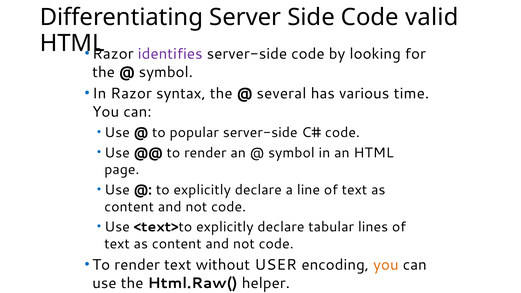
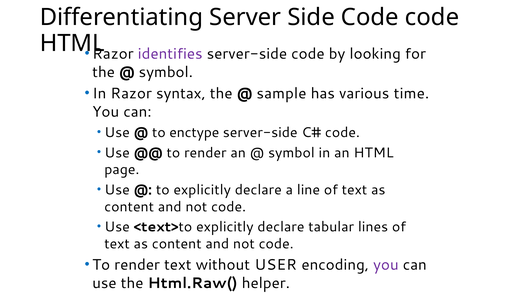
Code valid: valid -> code (432, 17)
several: several -> sample (281, 94)
popular: popular -> enctype (194, 133)
you colour: orange -> purple (386, 265)
